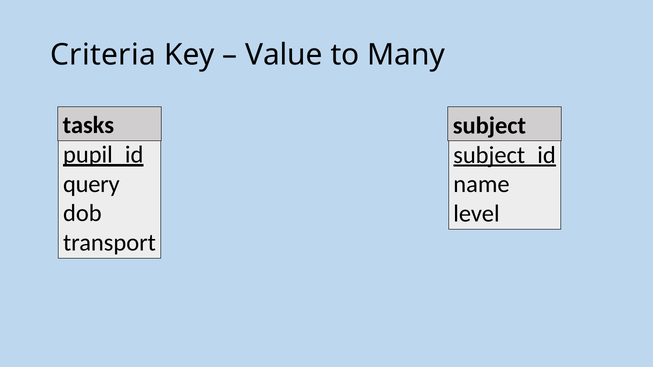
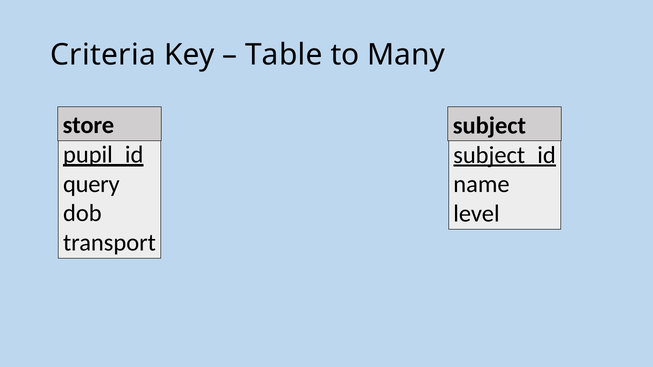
Value: Value -> Table (284, 55)
tasks: tasks -> store (88, 125)
